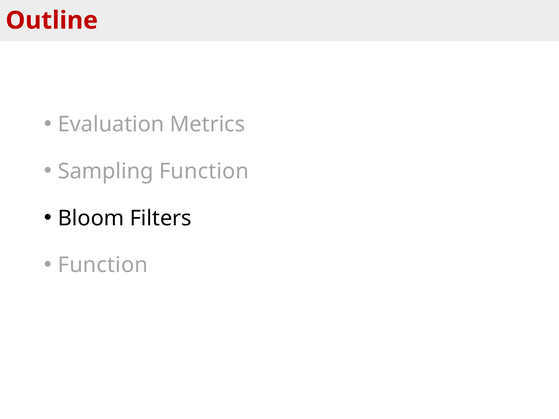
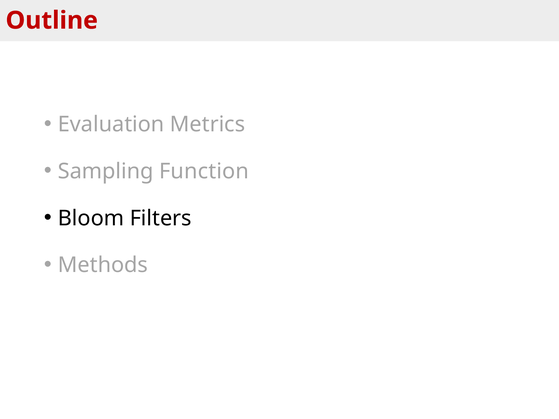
Function: Function -> Methods (103, 265)
